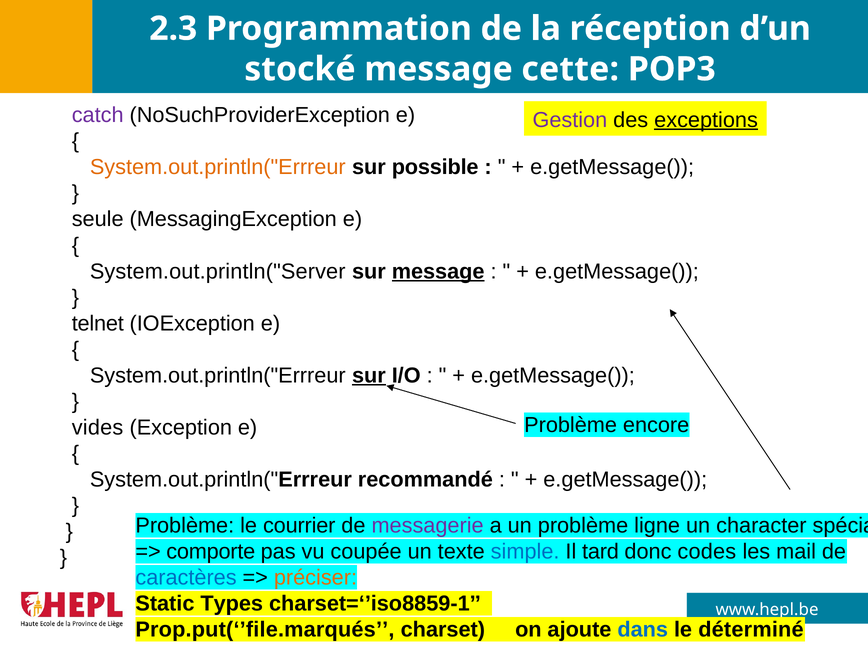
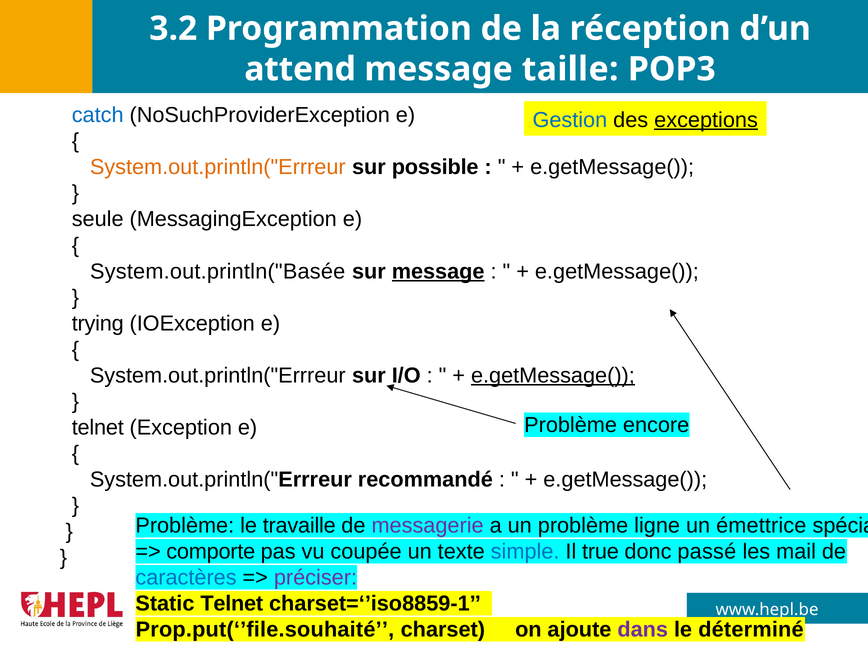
2.3: 2.3 -> 3.2 (173, 29)
stocké: stocké -> attend (300, 69)
cette: cette -> taille (570, 69)
catch colour: purple -> blue (98, 115)
Gestion colour: purple -> blue (570, 120)
System.out.println("Server: System.out.println("Server -> System.out.println("Basée (218, 271)
telnet: telnet -> trying (98, 323)
sur underline: present -> none (369, 376)
e.getMessage( underline: none -> present (553, 376)
vides: vides -> telnet (98, 428)
courrier: courrier -> travaille (299, 526)
character: character -> émettrice (761, 526)
tard: tard -> true (600, 552)
codes: codes -> passé (707, 552)
préciser colour: orange -> purple (315, 578)
Static Types: Types -> Telnet (232, 604)
Prop.put(‘’file.marqués: Prop.put(‘’file.marqués -> Prop.put(‘’file.souhaité (265, 630)
dans colour: blue -> purple (643, 630)
